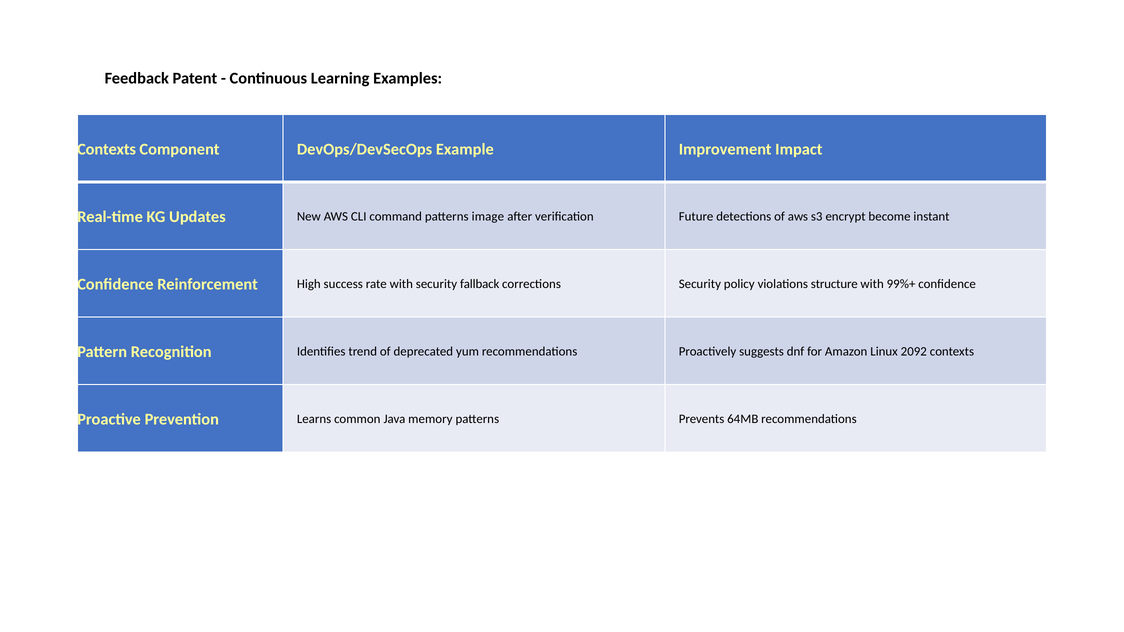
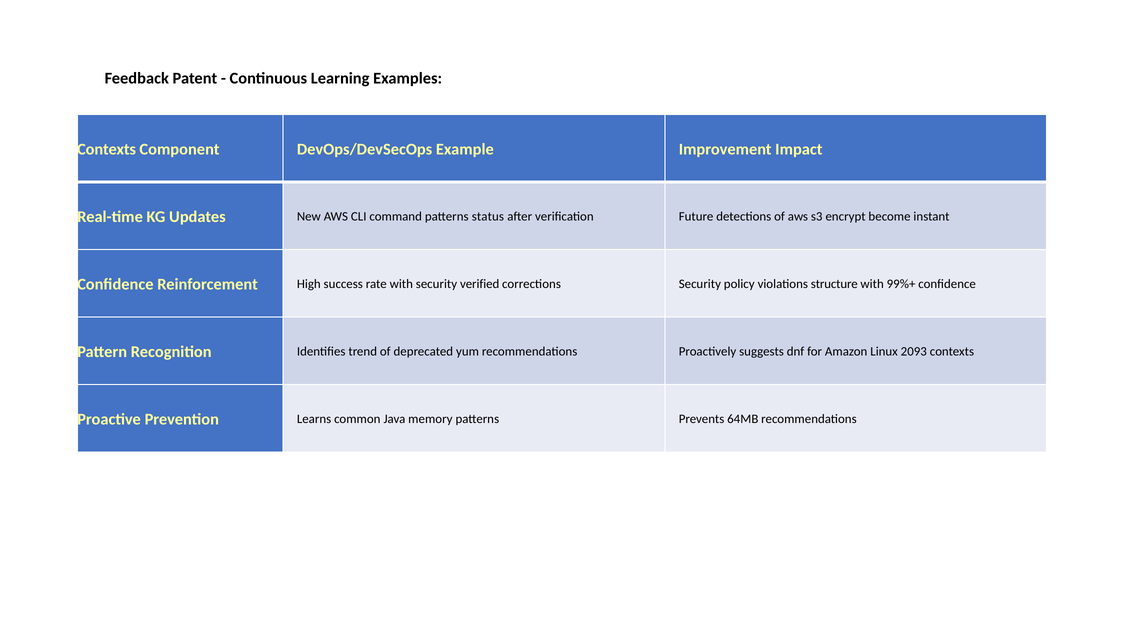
image: image -> status (488, 217)
fallback: fallback -> verified (480, 284)
2092: 2092 -> 2093 (914, 352)
